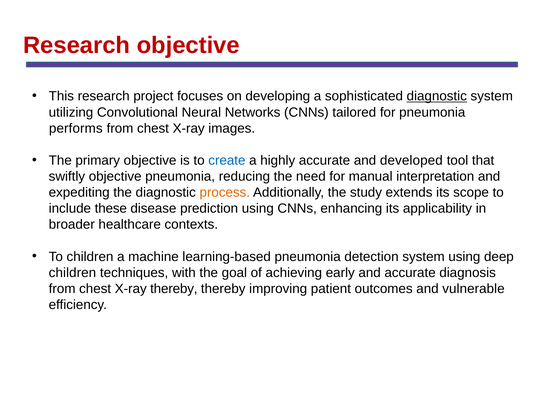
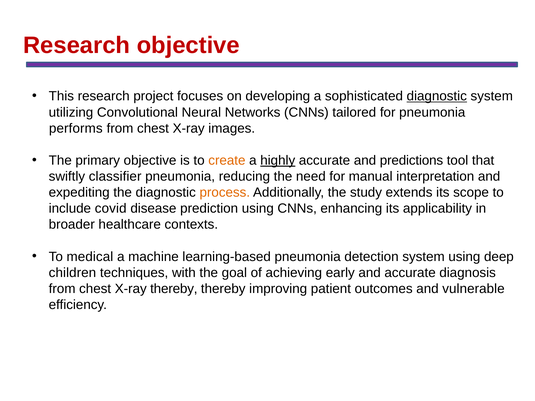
create colour: blue -> orange (227, 160)
highly underline: none -> present (278, 160)
developed: developed -> predictions (411, 160)
swiftly objective: objective -> classifier (115, 177)
these: these -> covid (111, 209)
To children: children -> medical (90, 257)
